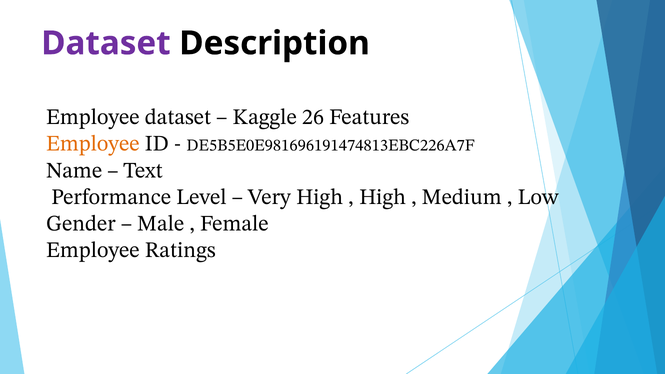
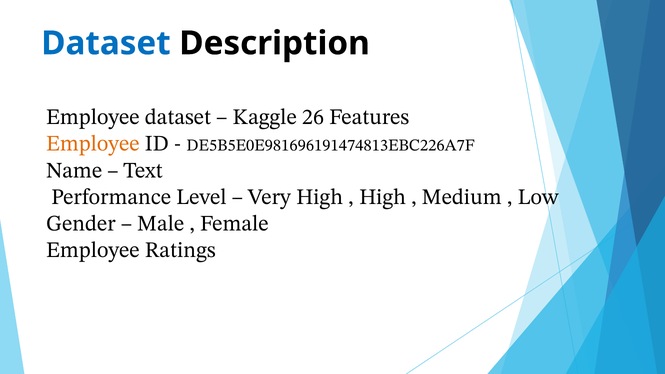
Dataset colour: purple -> blue (106, 43)
